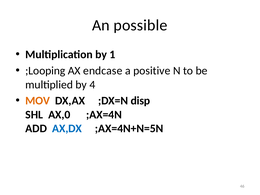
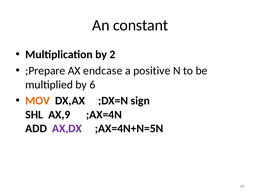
possible: possible -> constant (141, 25)
1: 1 -> 2 (112, 55)
;Looping: ;Looping -> ;Prepare (45, 71)
4: 4 -> 6 (92, 85)
disp: disp -> sign (140, 101)
AX,0: AX,0 -> AX,9 (59, 115)
AX,DX colour: blue -> purple (67, 129)
